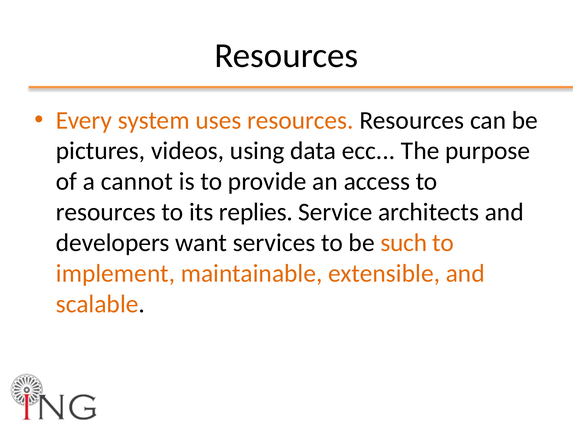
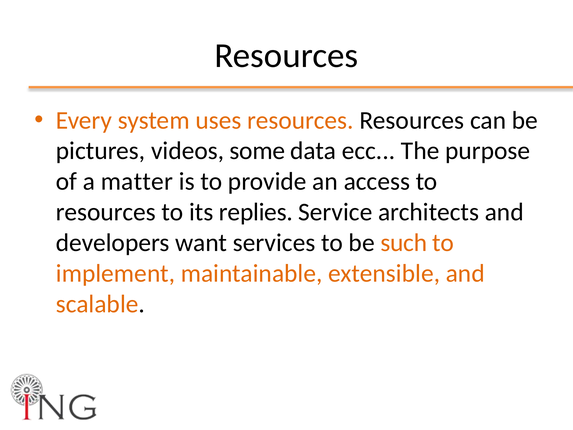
using: using -> some (257, 151)
cannot: cannot -> matter (137, 181)
